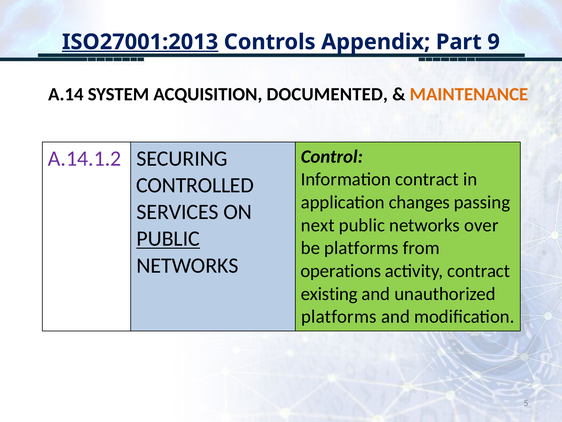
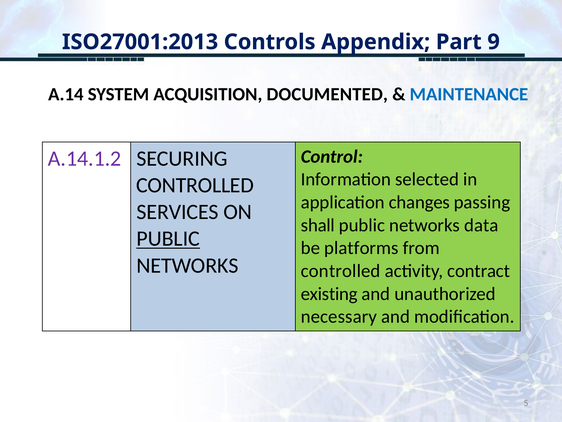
ISO27001:2013 underline: present -> none (140, 42)
MAINTENANCE colour: orange -> blue (469, 94)
Information contract: contract -> selected (427, 179)
next: next -> shall (318, 225)
over: over -> data (481, 225)
operations: operations -> controlled (341, 271)
platforms: platforms -> necessary (339, 316)
